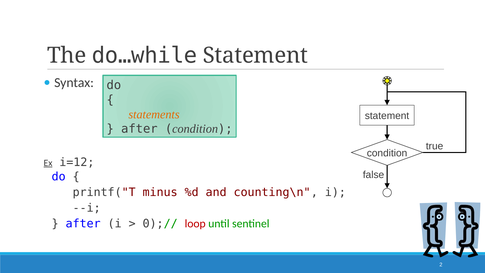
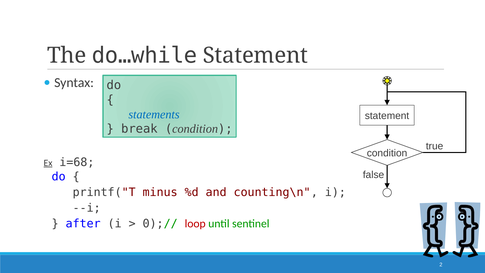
statements colour: orange -> blue (154, 114)
after: after -> break (139, 129)
i=12: i=12 -> i=68 (77, 162)
